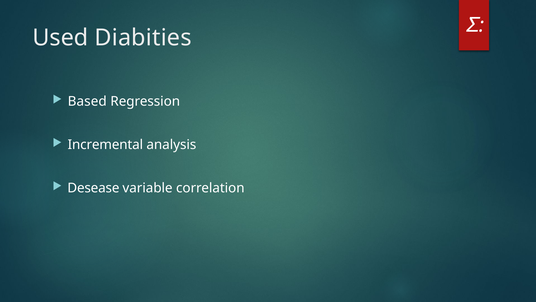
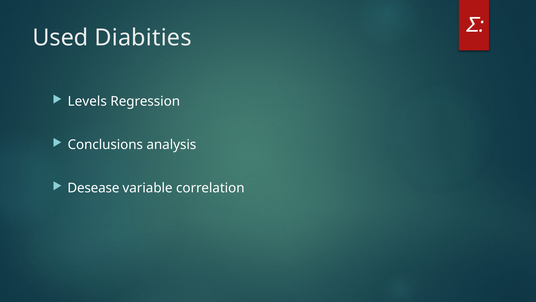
Based: Based -> Levels (87, 101)
Incremental: Incremental -> Conclusions (105, 145)
